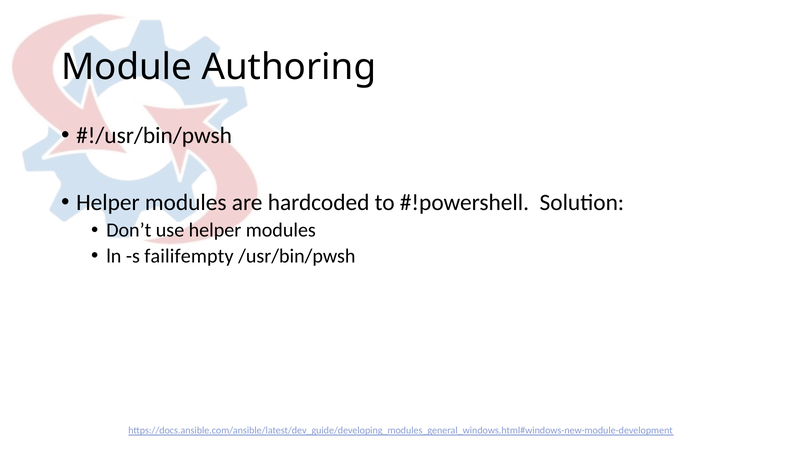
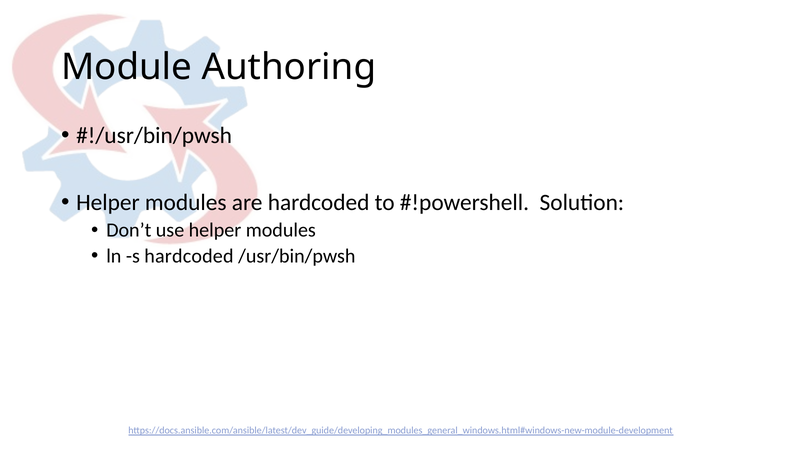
s failifempty: failifempty -> hardcoded (189, 256)
